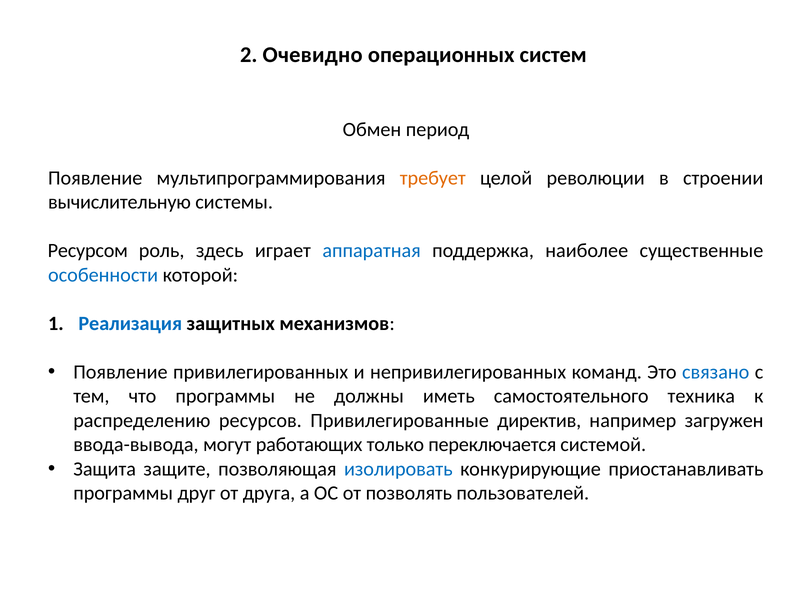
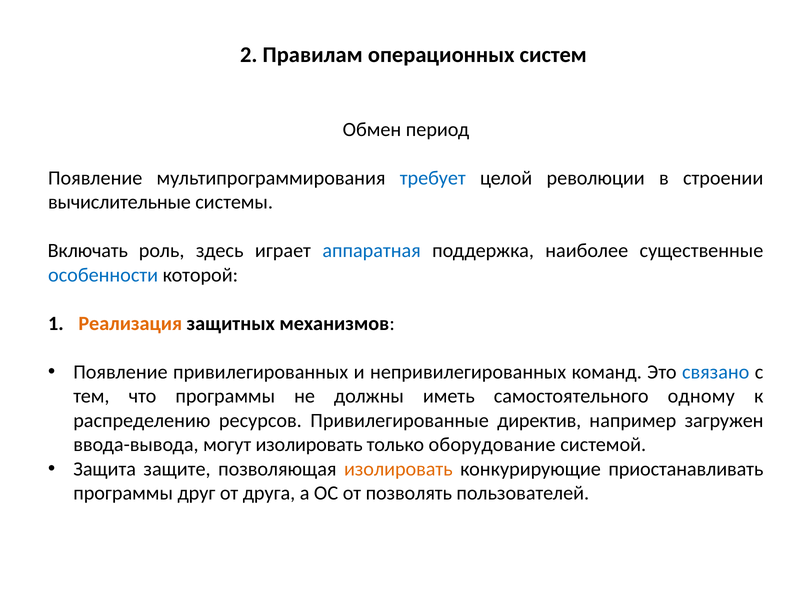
Очевидно: Очевидно -> Правилам (313, 55)
требует colour: orange -> blue (433, 178)
вычислительную: вычислительную -> вычислительные (119, 202)
Ресурсом: Ресурсом -> Включать (88, 251)
Реализация colour: blue -> orange (130, 324)
техника: техника -> одному (701, 396)
могут работающих: работающих -> изолировать (309, 445)
переключается: переключается -> оборудование (492, 445)
изолировать colour: blue -> orange (398, 469)
